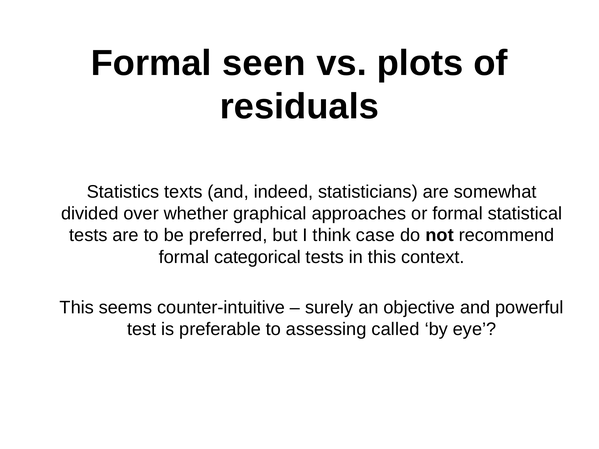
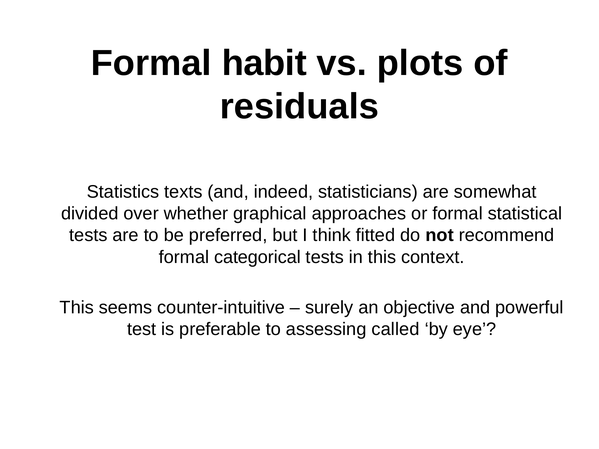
seen: seen -> habit (264, 63)
case: case -> fitted (376, 235)
